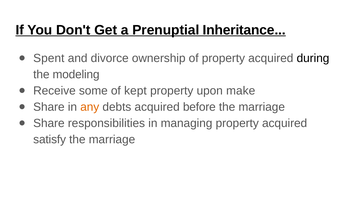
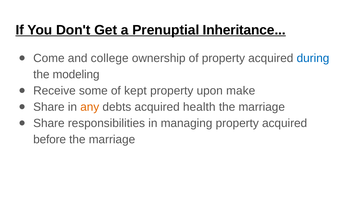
Spent: Spent -> Come (49, 58)
divorce: divorce -> college (110, 58)
during colour: black -> blue (313, 58)
before: before -> health (199, 107)
satisfy: satisfy -> before (50, 139)
